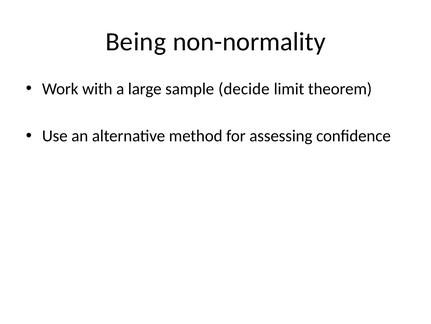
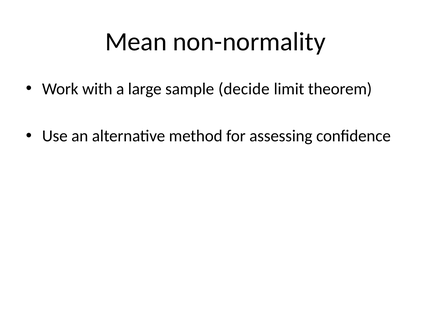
Being: Being -> Mean (136, 42)
